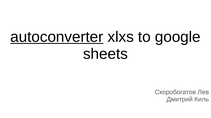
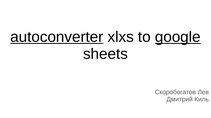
google underline: none -> present (178, 37)
